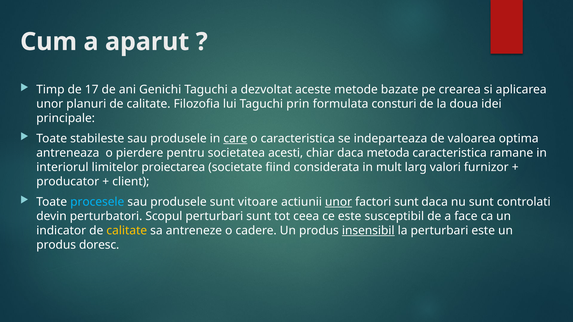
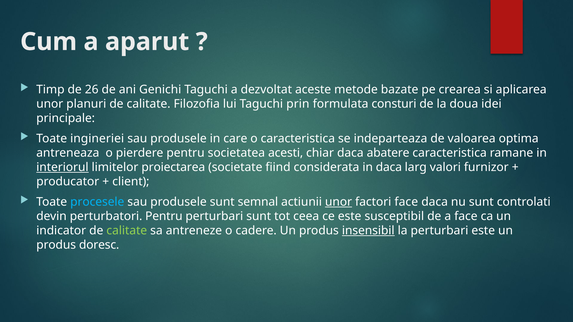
17: 17 -> 26 (92, 90)
stabileste: stabileste -> ingineriei (97, 139)
care underline: present -> none (235, 139)
metoda: metoda -> abatere (388, 153)
interiorul underline: none -> present (62, 167)
in mult: mult -> daca (389, 167)
vitoare: vitoare -> semnal (258, 202)
factori sunt: sunt -> face (406, 202)
perturbatori Scopul: Scopul -> Pentru (164, 216)
calitate colour: yellow -> light green (127, 231)
